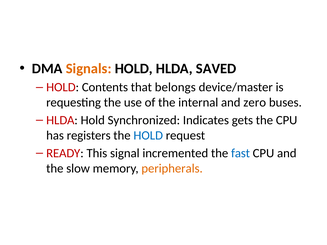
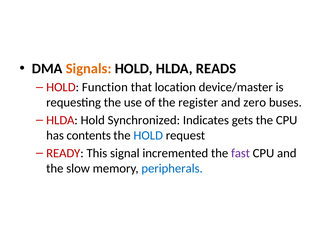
SAVED: SAVED -> READS (216, 69)
Contents: Contents -> Function (105, 87)
belongs: belongs -> location (175, 87)
internal: internal -> register (198, 103)
registers: registers -> contents (89, 136)
fast colour: blue -> purple (241, 153)
peripherals colour: orange -> blue (172, 169)
